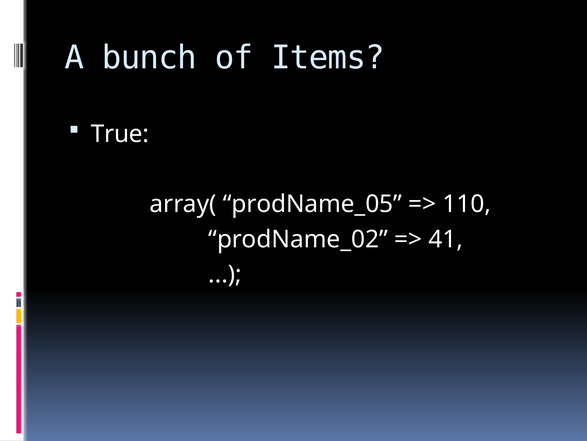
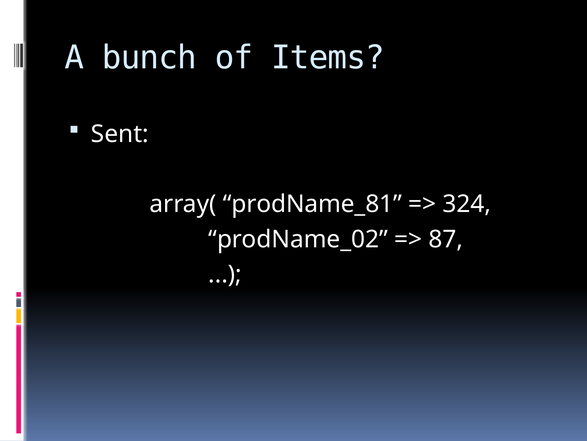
True: True -> Sent (120, 134)
prodName_05: prodName_05 -> prodName_81 (312, 204)
110: 110 -> 324 (467, 204)
41: 41 -> 87 (446, 239)
